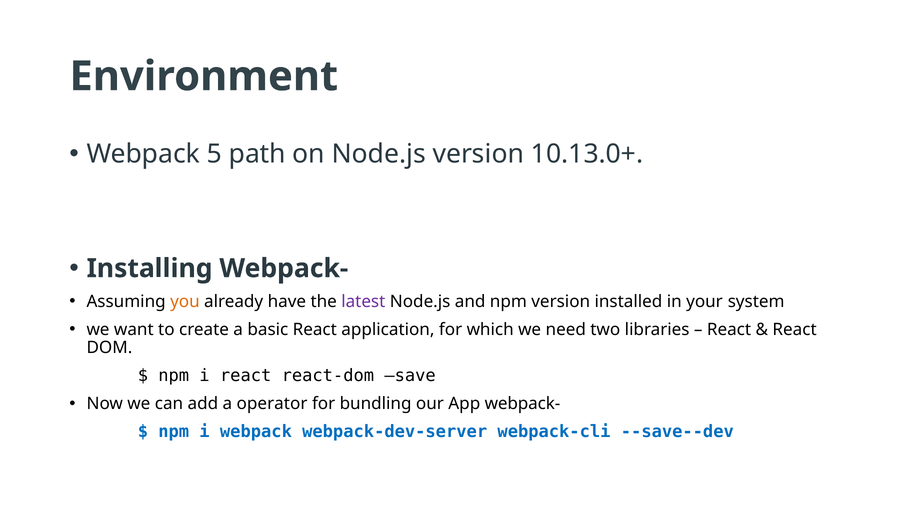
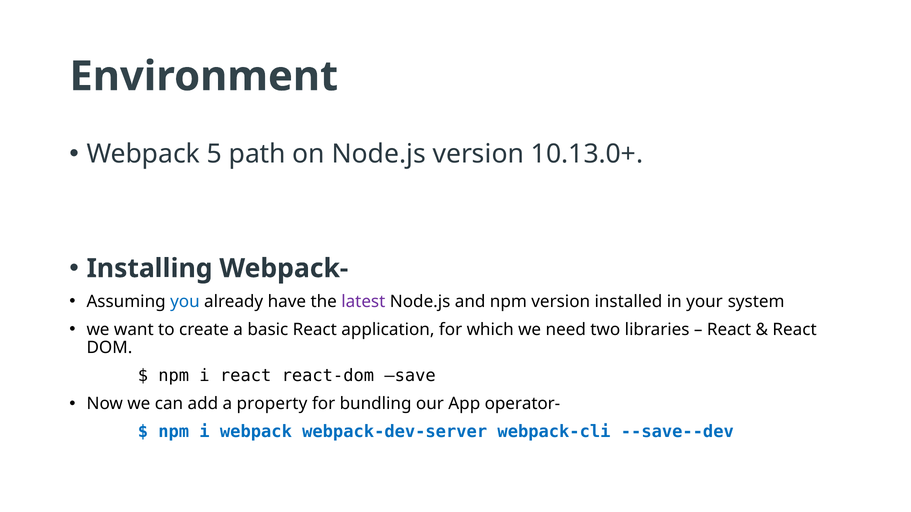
you colour: orange -> blue (185, 302)
operator: operator -> property (272, 404)
App webpack-: webpack- -> operator- (522, 404)
